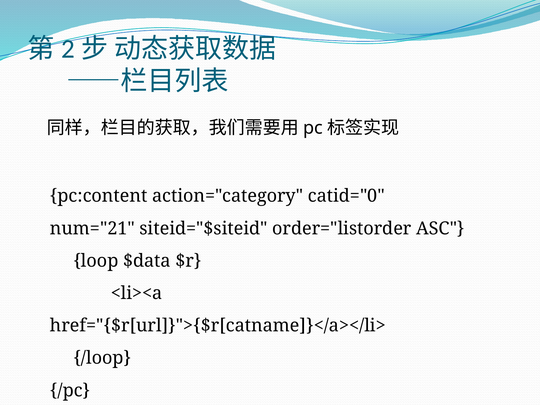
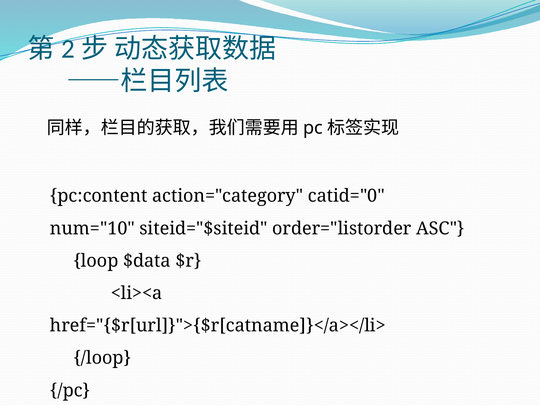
num="21: num="21 -> num="10 (92, 228)
